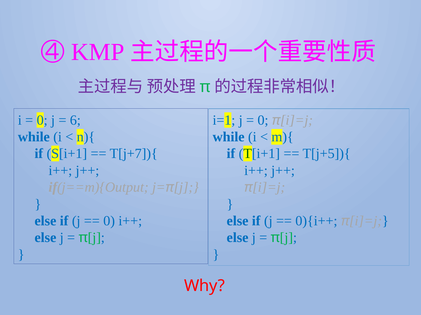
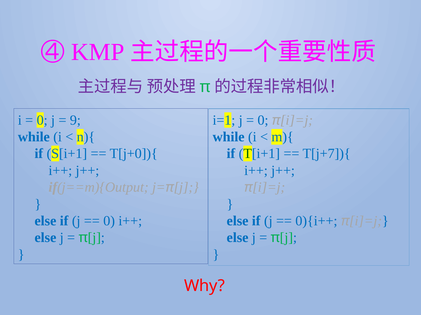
6: 6 -> 9 (75, 120)
T[j+7]){: T[j+7]){ -> T[j+0]){ (134, 154)
T[j+5]){: T[j+5]){ -> T[j+7]){ (327, 154)
